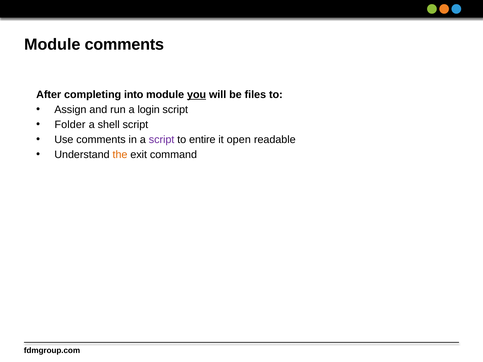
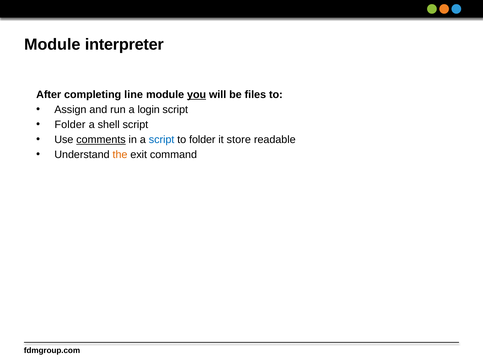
Module comments: comments -> interpreter (124, 45)
into: into -> line (134, 95)
comments underline: none -> present (101, 140)
script colour: purple -> blue (162, 140)
to entire: entire -> folder (202, 140)
open: open -> store (239, 140)
